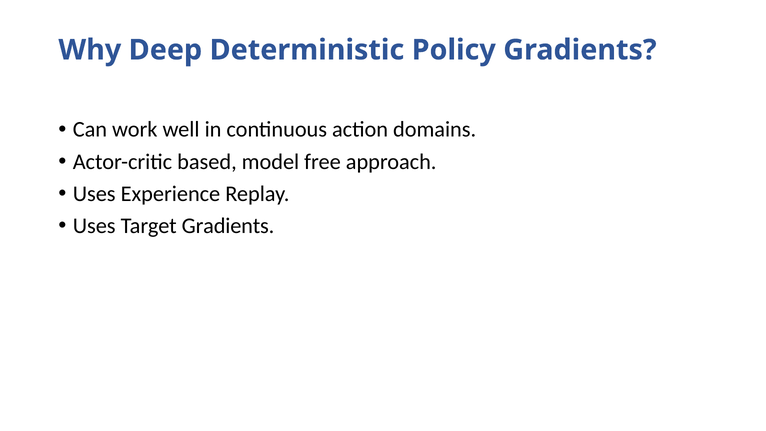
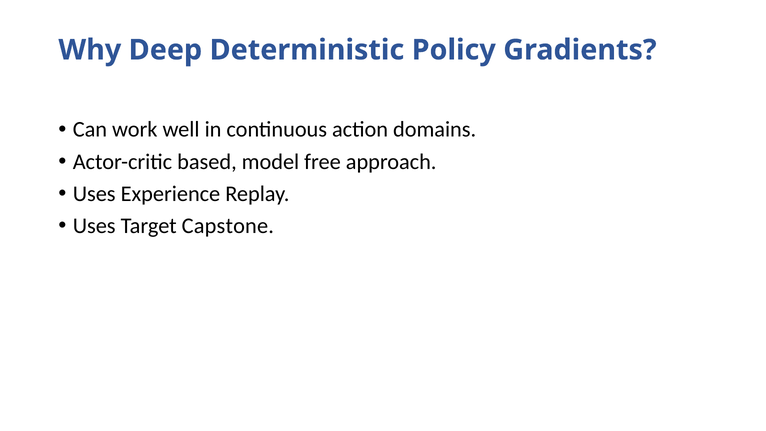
Target Gradients: Gradients -> Capstone (228, 226)
